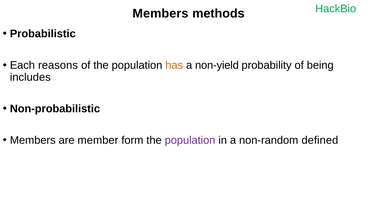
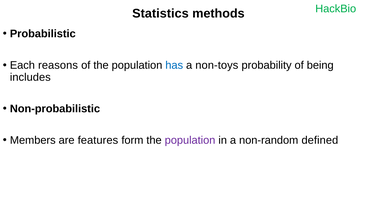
Members: Members -> Statistics (160, 13)
has colour: orange -> blue (174, 65)
non-yield: non-yield -> non-toys (217, 65)
member: member -> features (98, 140)
